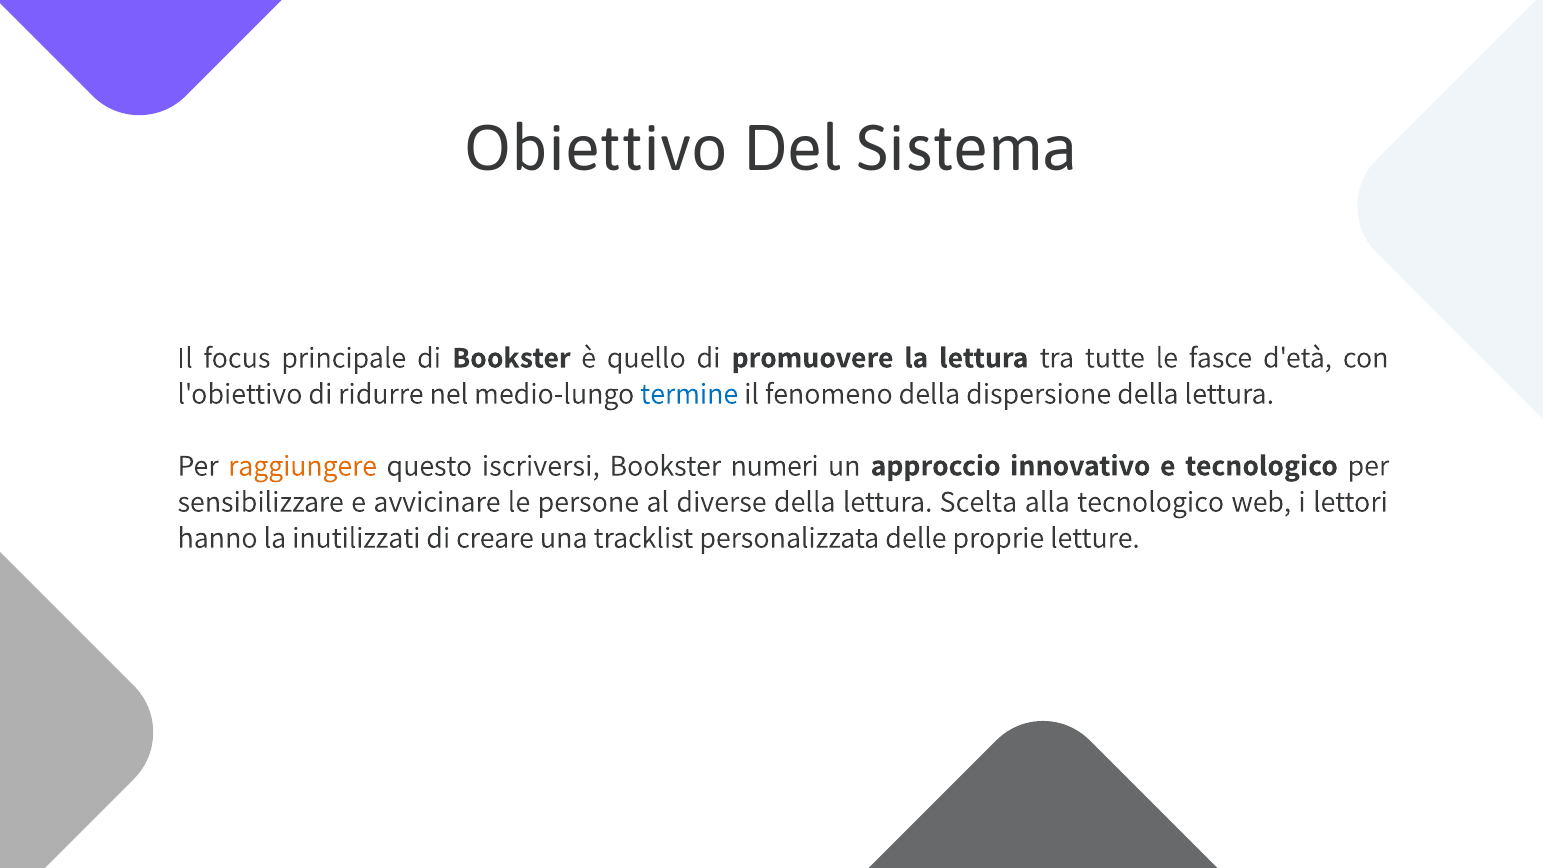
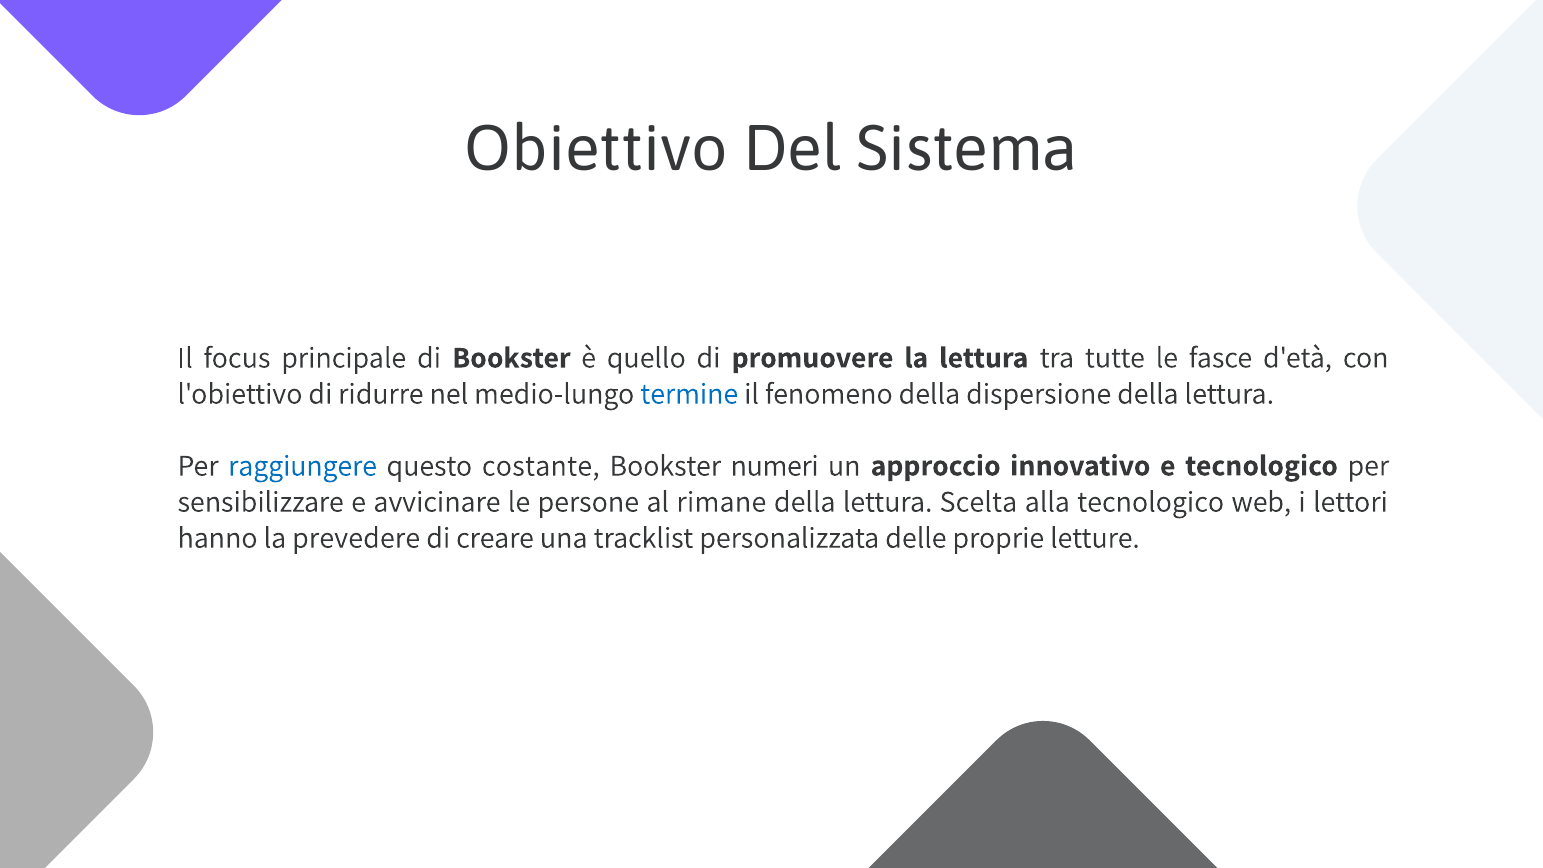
raggiungere colour: orange -> blue (303, 466)
iscriversi: iscriversi -> costante (541, 466)
diverse: diverse -> rimane (721, 502)
inutilizzati: inutilizzati -> prevedere (356, 538)
